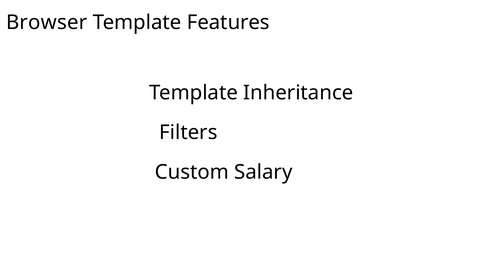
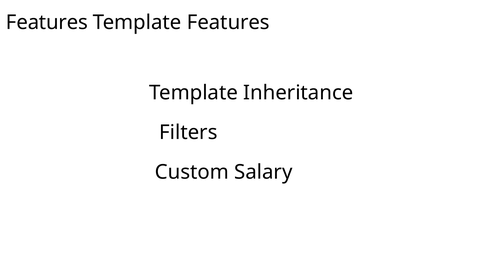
Browser: Browser -> Features (47, 22)
